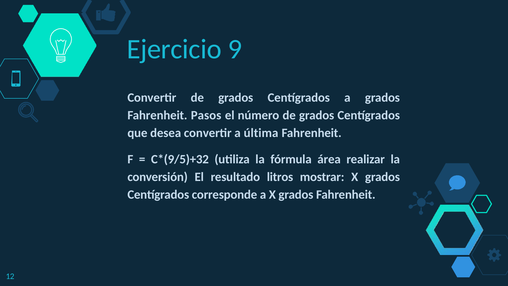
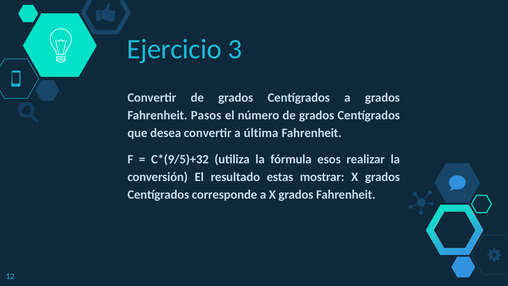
9: 9 -> 3 (235, 49)
área: área -> esos (329, 159)
litros: litros -> estas (280, 177)
